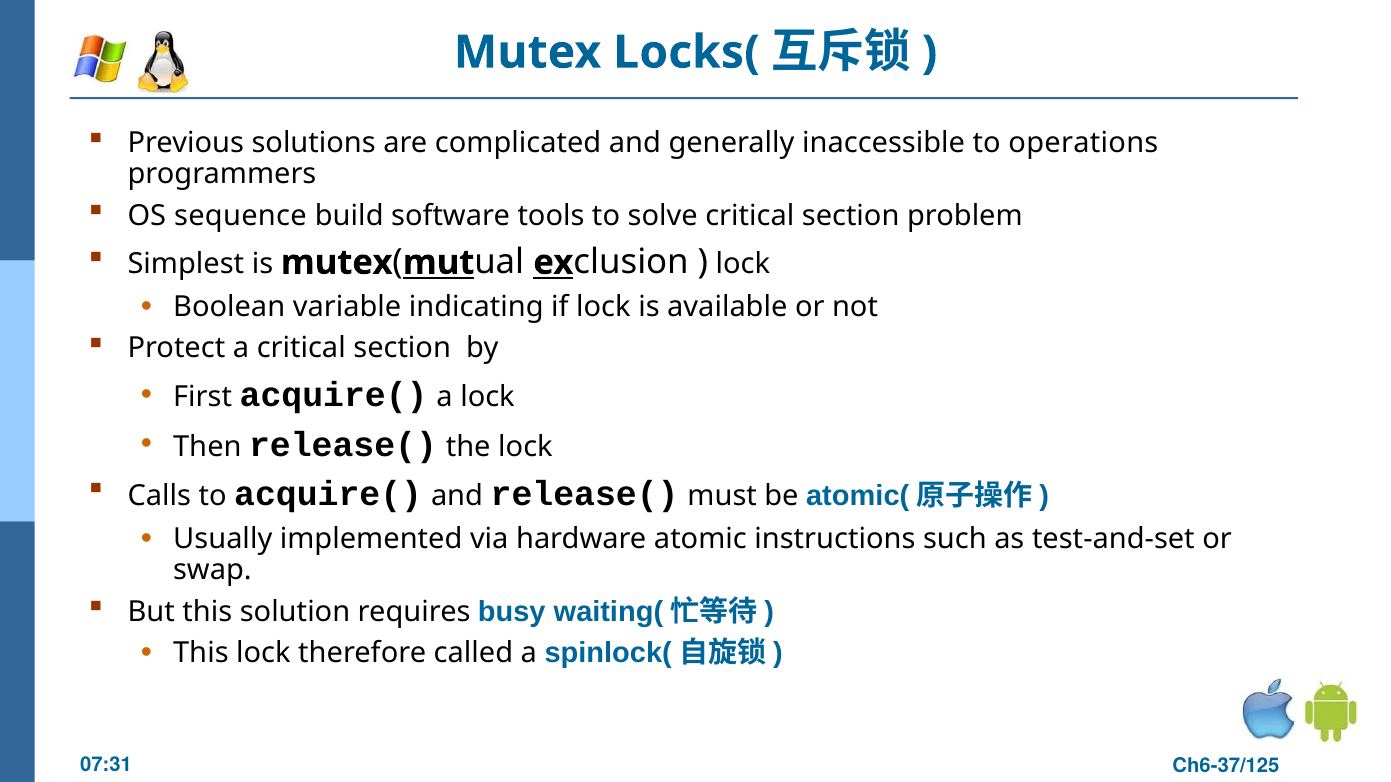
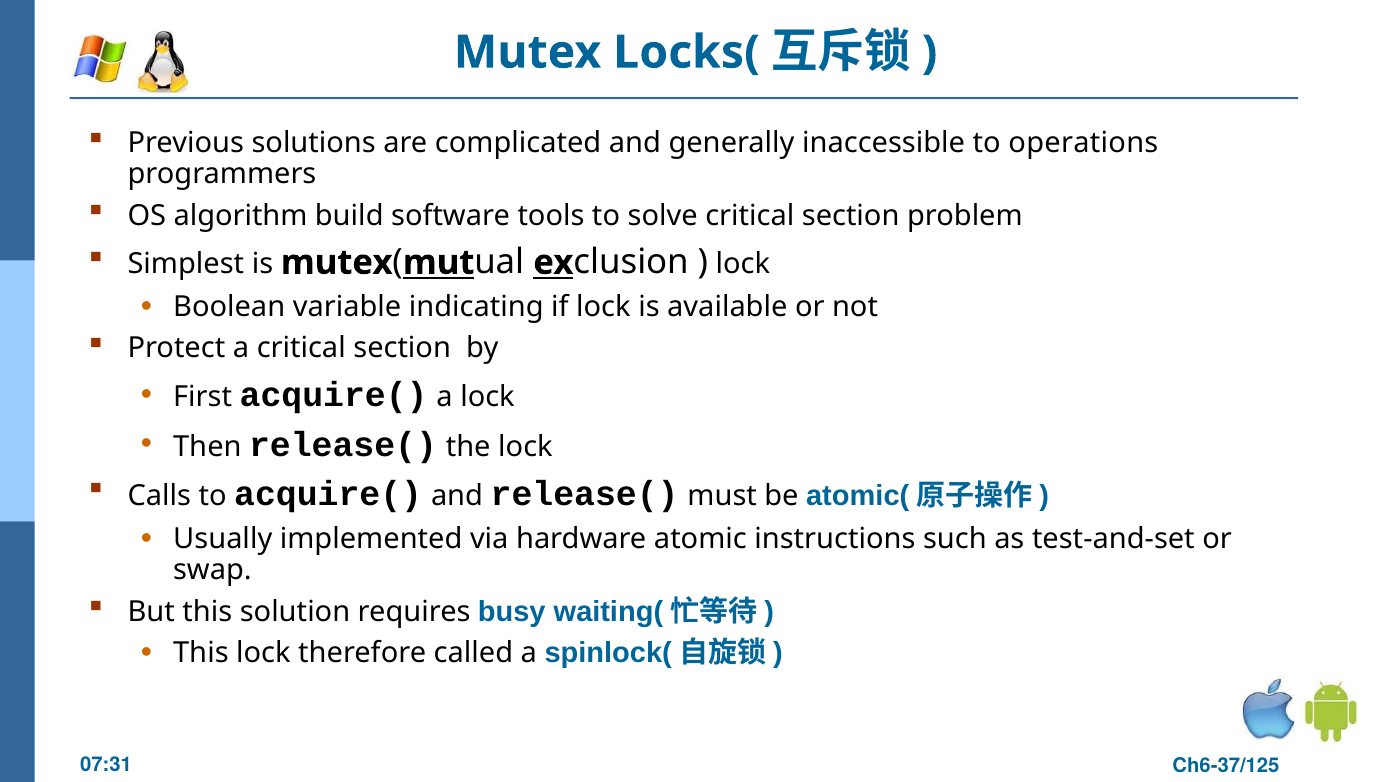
sequence: sequence -> algorithm (241, 216)
